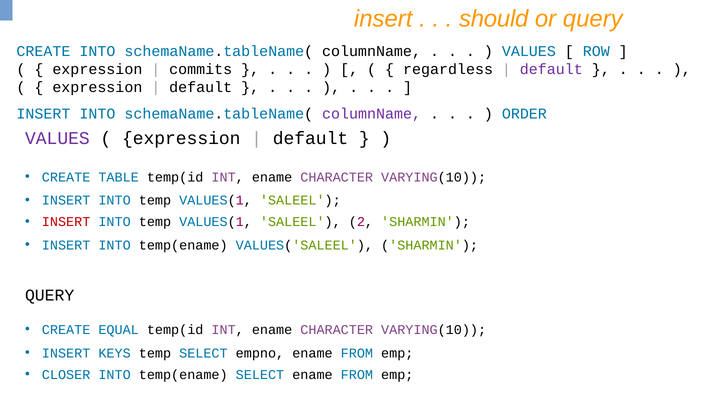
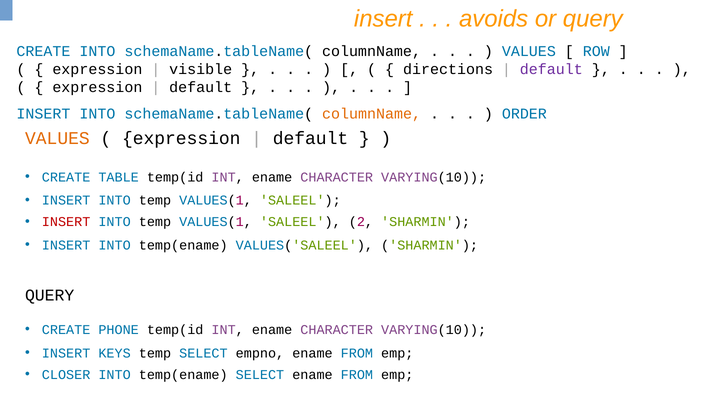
should: should -> avoids (494, 19)
commits: commits -> visible (201, 69)
regardless: regardless -> directions (448, 69)
columnName colour: purple -> orange (372, 114)
VALUES colour: purple -> orange (57, 139)
EQUAL: EQUAL -> PHONE (119, 330)
